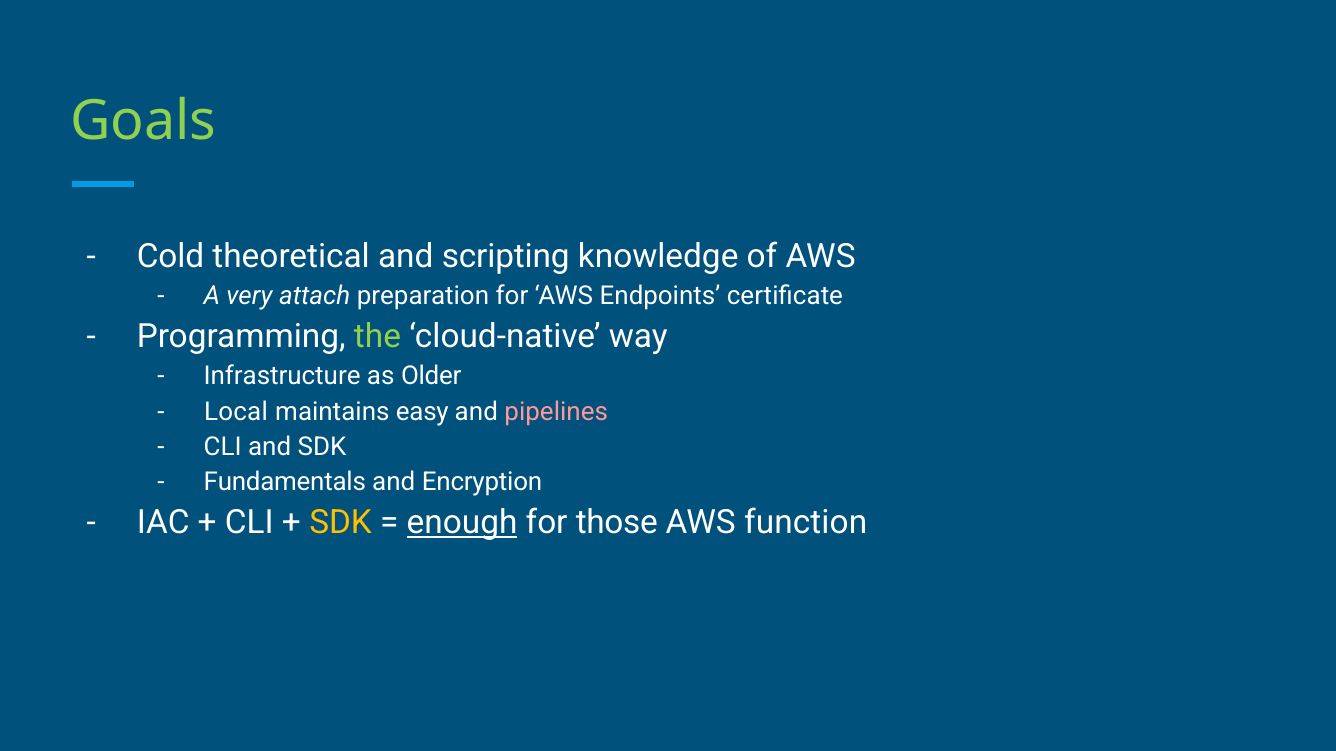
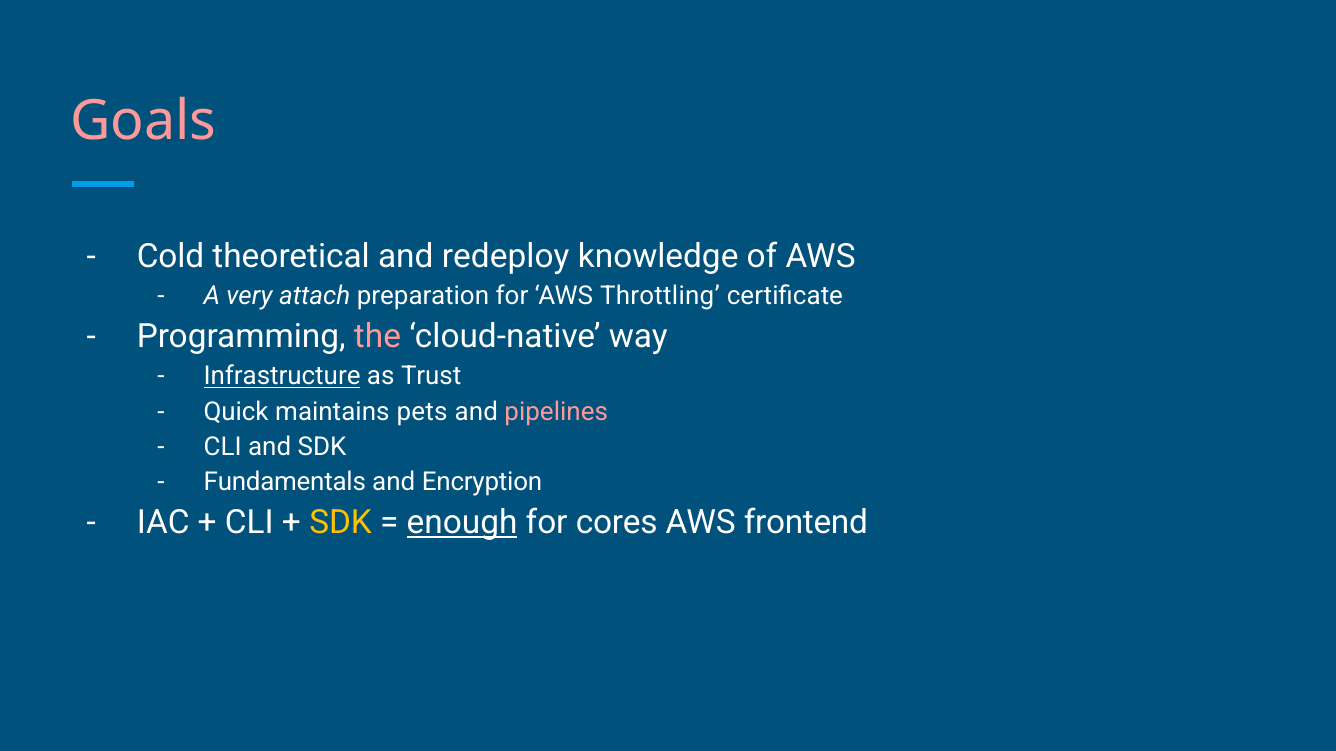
Goals colour: light green -> pink (143, 121)
scripting: scripting -> redeploy (506, 257)
Endpoints: Endpoints -> Throttling (660, 296)
the colour: light green -> pink (378, 337)
Infrastructure underline: none -> present (282, 377)
Older: Older -> Trust (431, 377)
Local: Local -> Quick (236, 412)
easy: easy -> pets (422, 412)
those: those -> cores (617, 523)
function: function -> frontend (806, 523)
